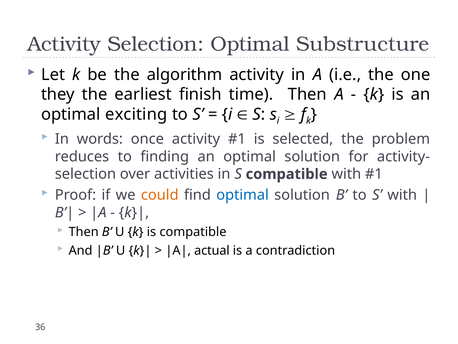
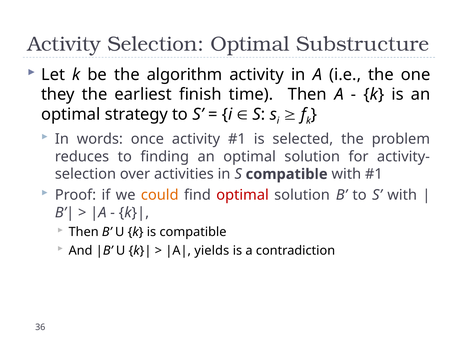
exciting: exciting -> strategy (136, 114)
optimal colour: blue -> red (243, 195)
actual: actual -> yields (212, 250)
